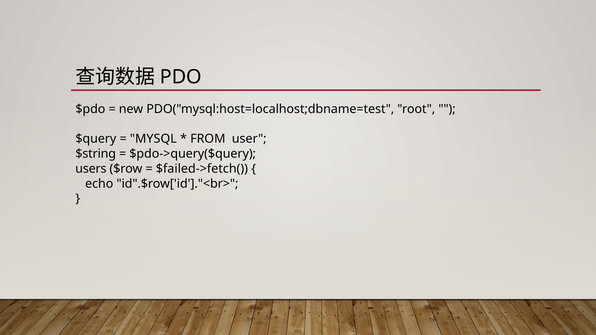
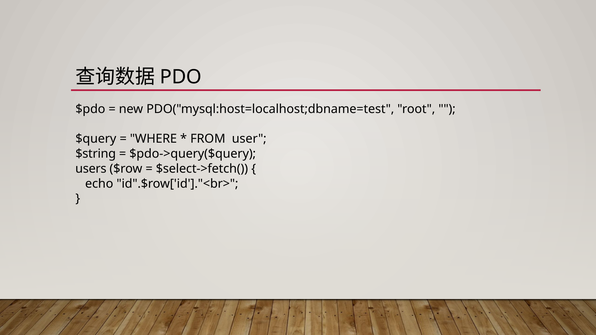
MYSQL: MYSQL -> WHERE (153, 139)
$failed->fetch(: $failed->fetch( -> $select->fetch( (202, 169)
